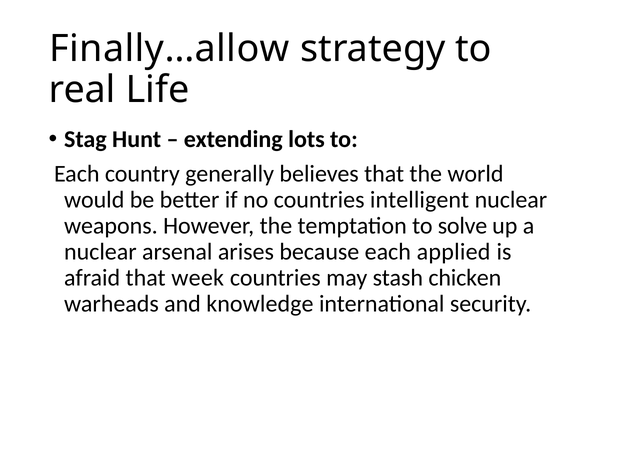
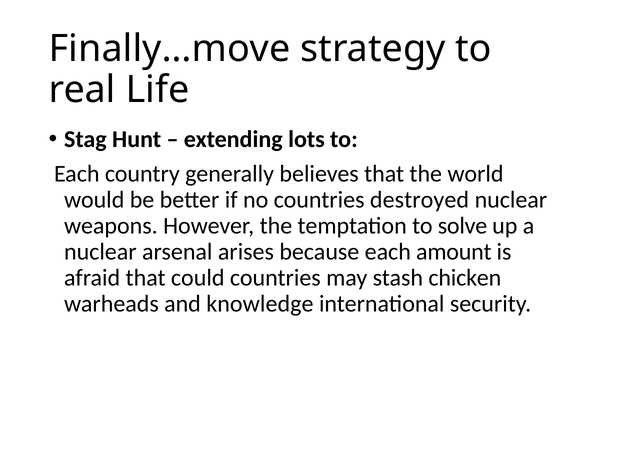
Finally…allow: Finally…allow -> Finally…move (170, 49)
intelligent: intelligent -> destroyed (420, 200)
applied: applied -> amount (454, 252)
week: week -> could (198, 278)
